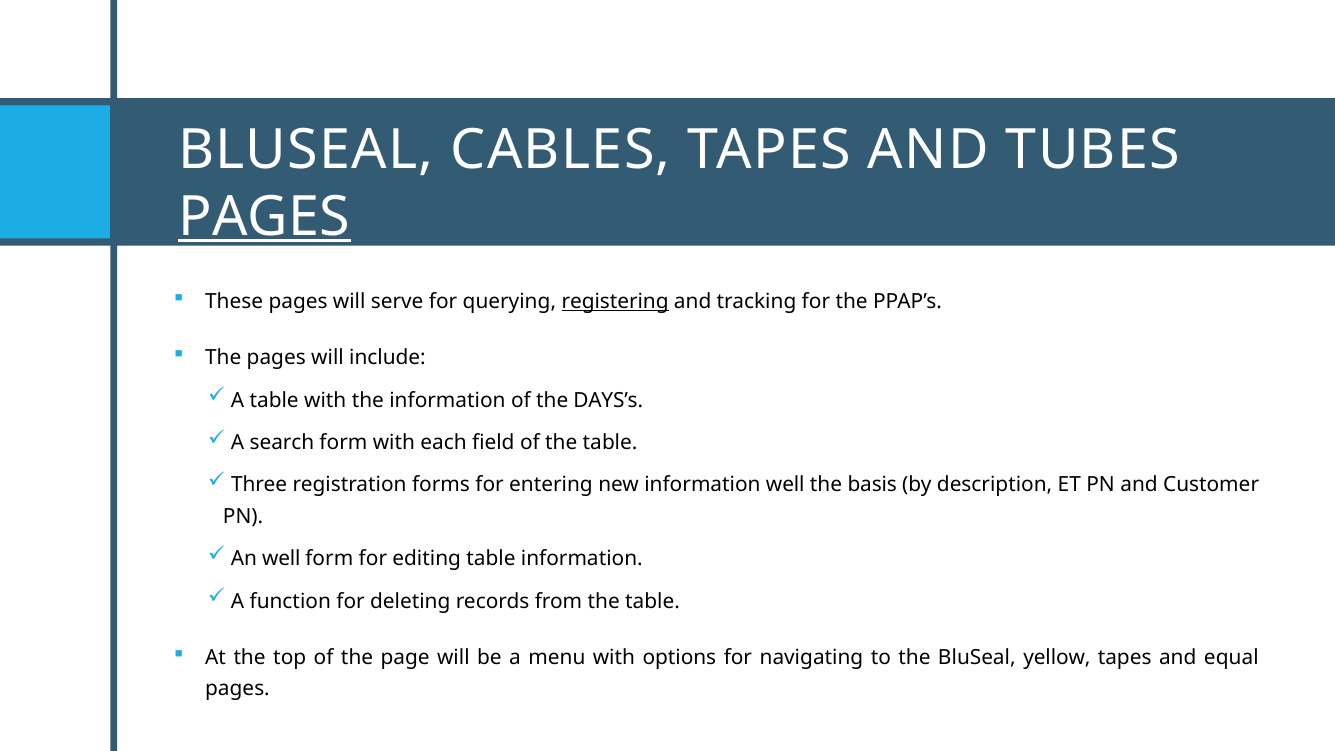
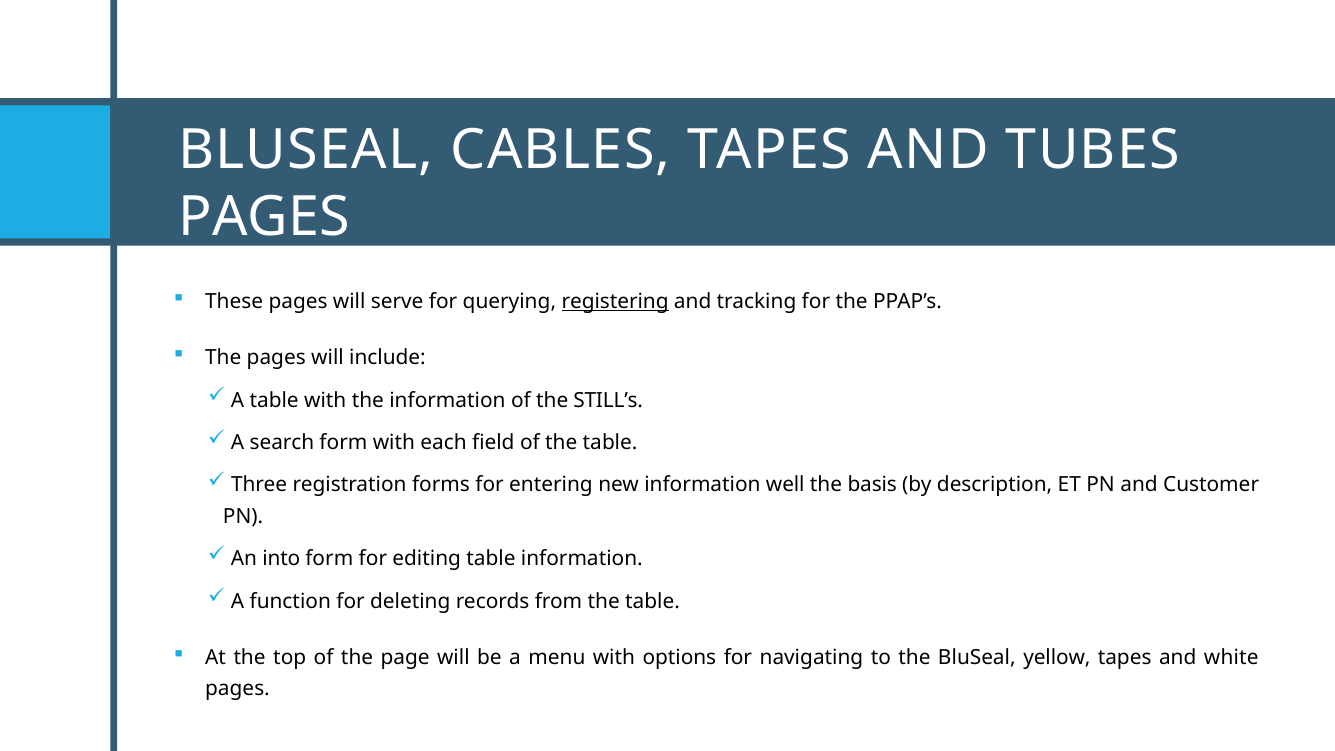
PAGES underline: present -> none (264, 217)
DAYS’s: DAYS’s -> STILL’s (608, 400)
An well: well -> into (281, 559)
equal: equal -> white (1231, 657)
